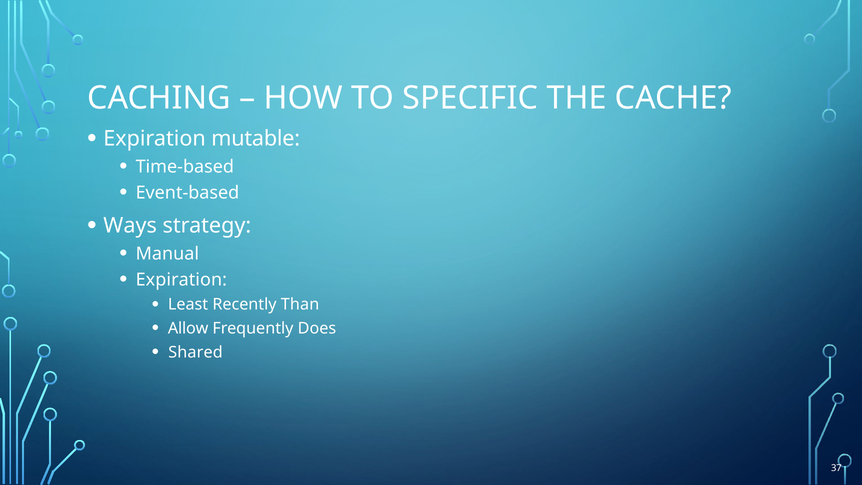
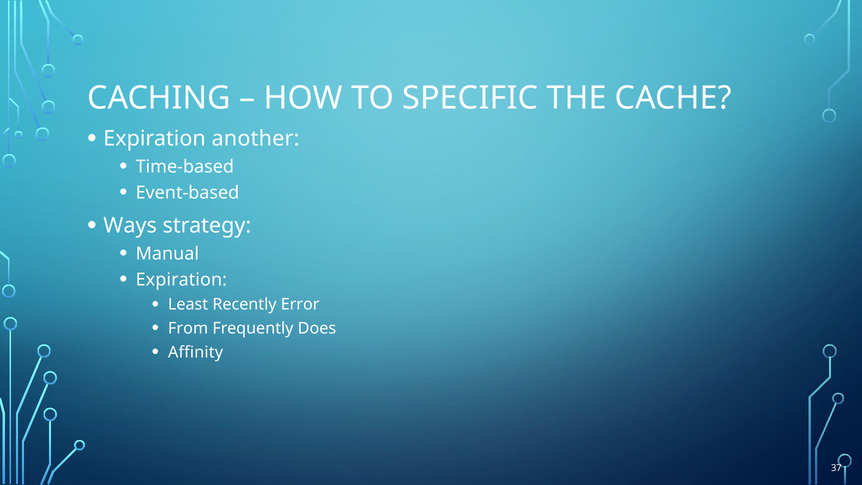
mutable: mutable -> another (255, 139)
Than: Than -> Error (300, 305)
Allow: Allow -> From (188, 328)
Shared: Shared -> Affinity (196, 352)
